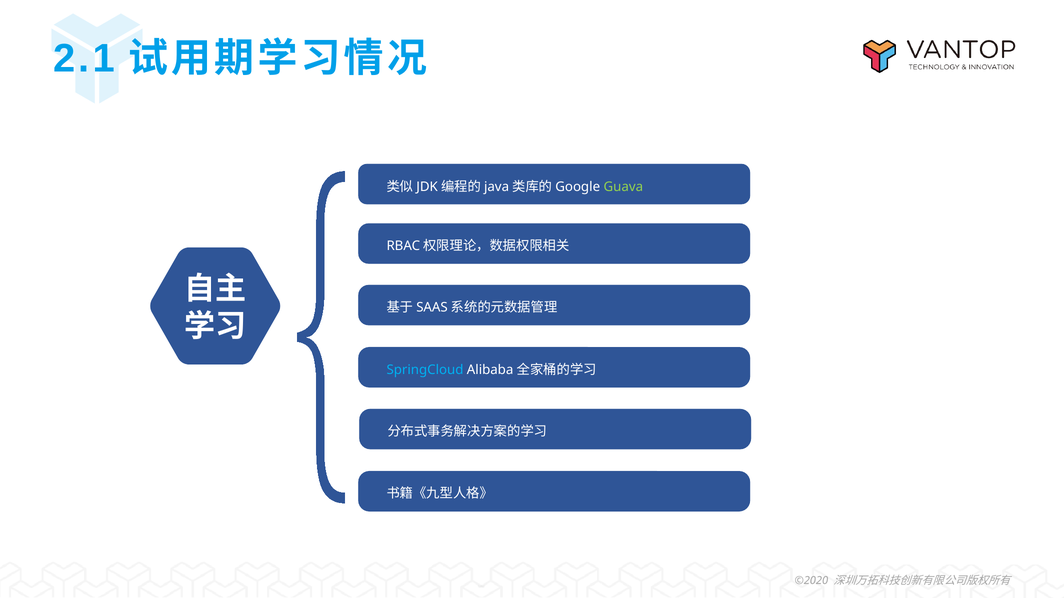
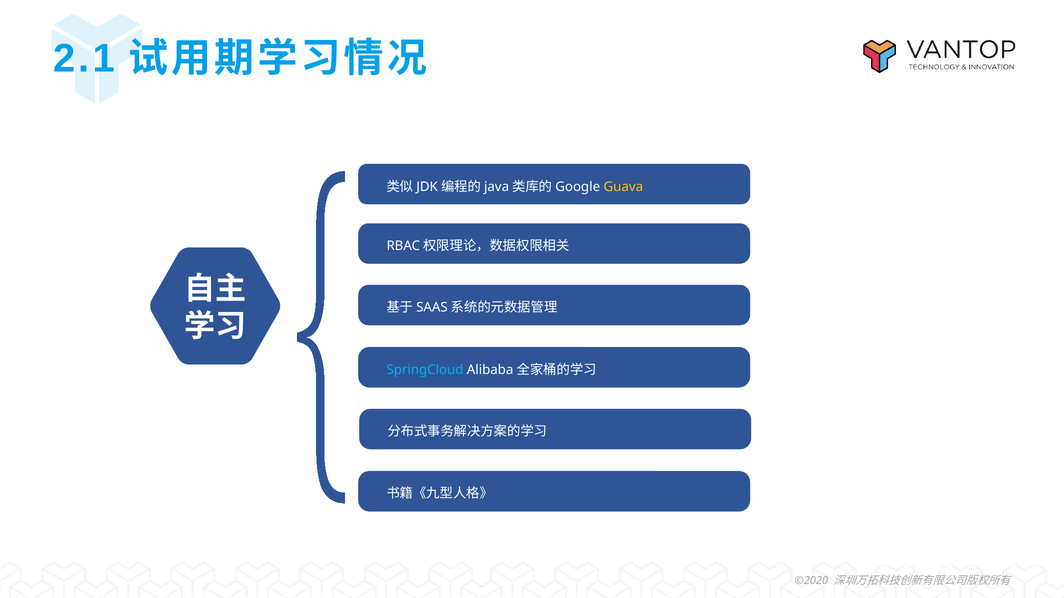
Guava colour: light green -> yellow (623, 187)
